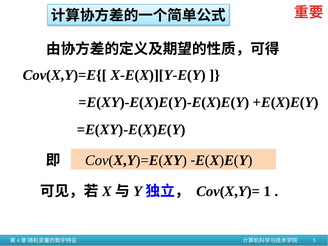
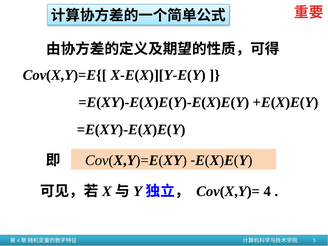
1: 1 -> 4 (267, 191)
